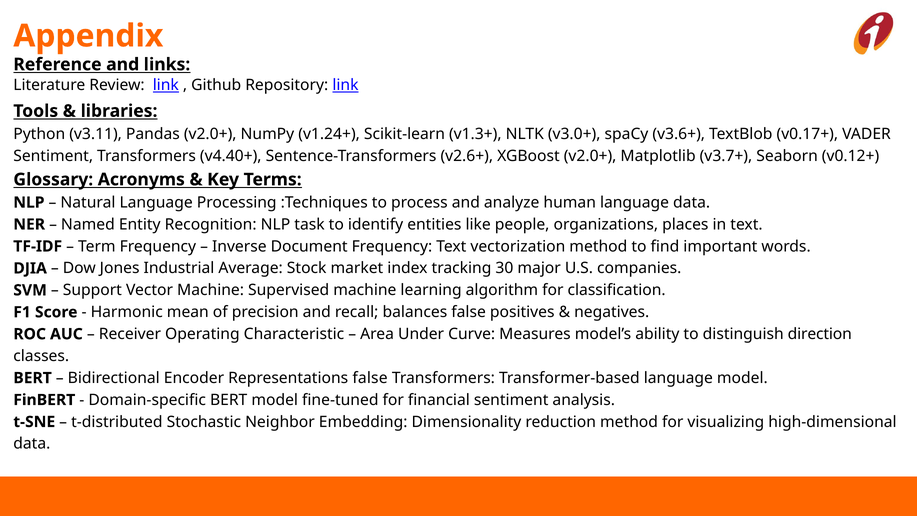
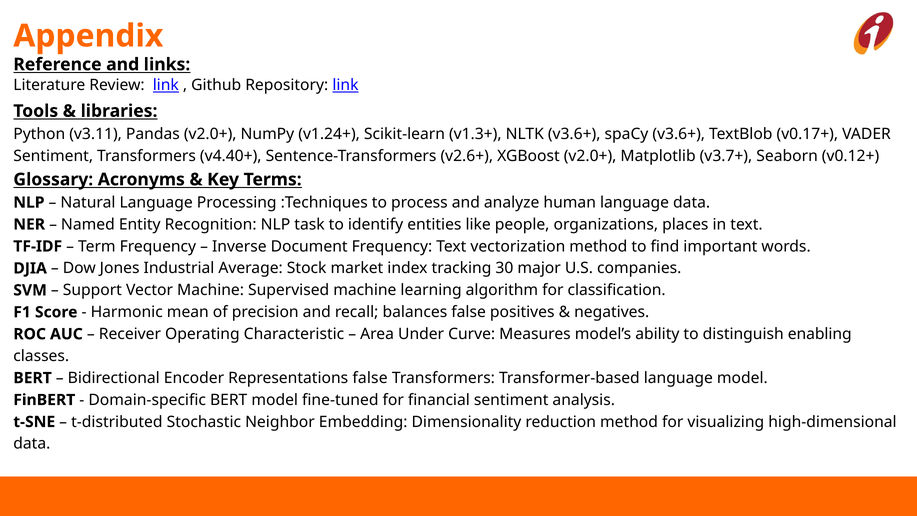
NLTK v3.0+: v3.0+ -> v3.6+ (574, 134)
direction: direction -> enabling (820, 334)
